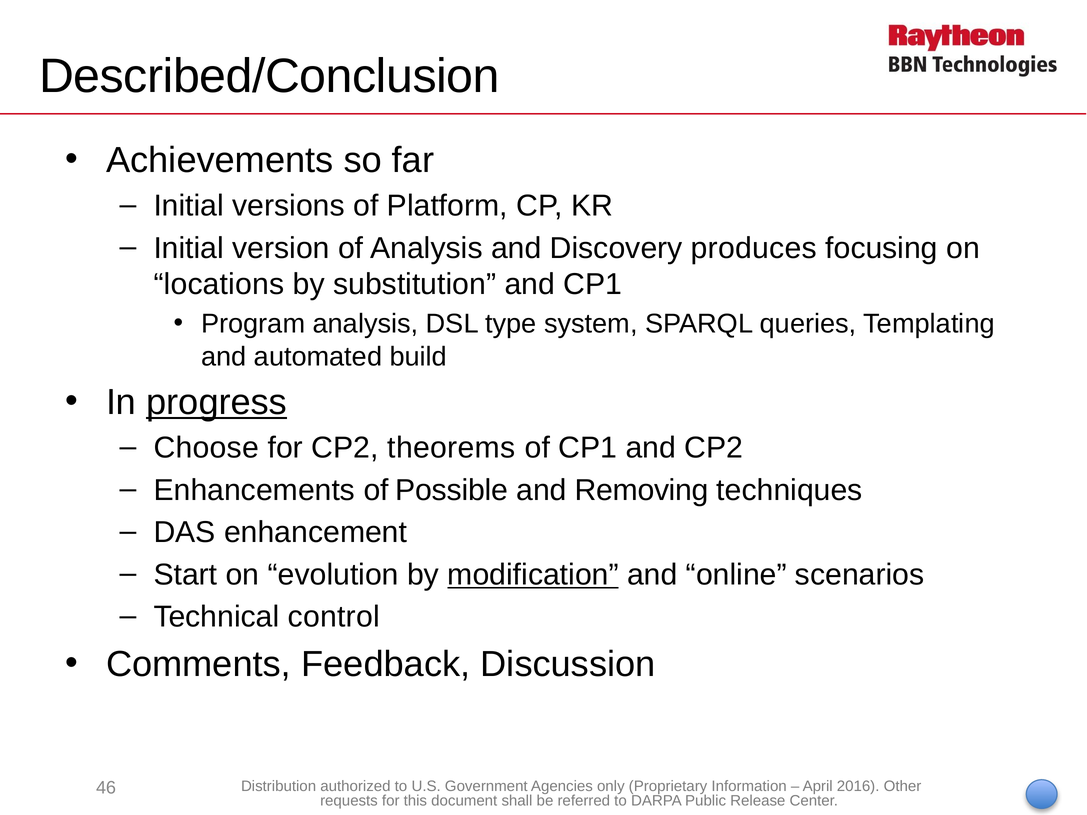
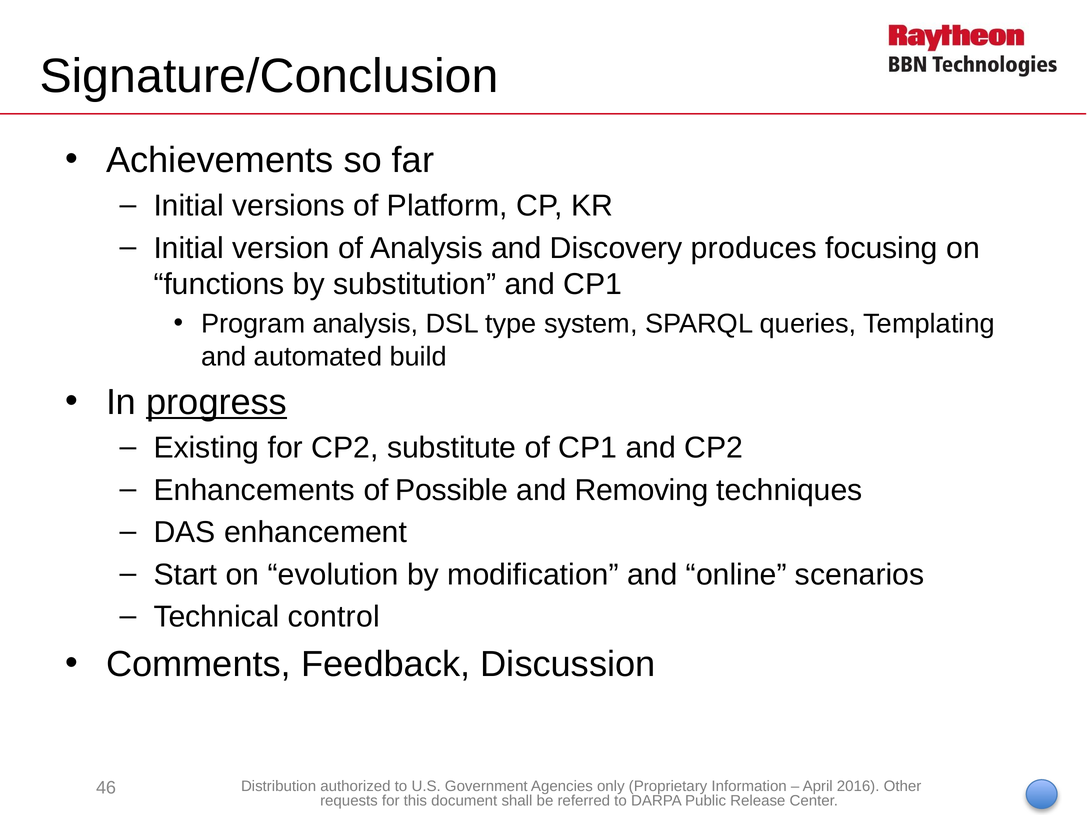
Described/Conclusion: Described/Conclusion -> Signature/Conclusion (269, 77)
locations: locations -> functions (219, 284)
Choose: Choose -> Existing (206, 448)
theorems: theorems -> substitute (452, 448)
modification underline: present -> none (533, 575)
